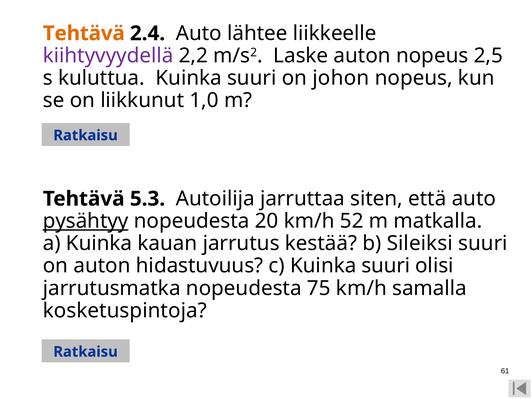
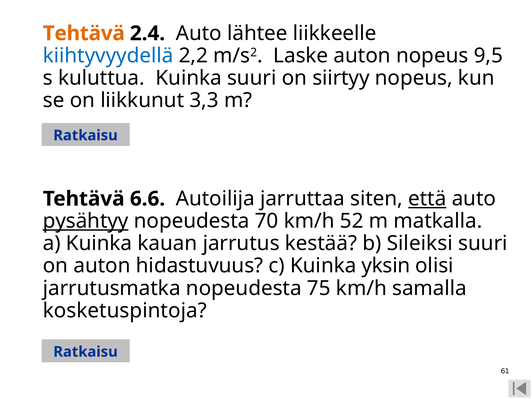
kiihtyvyydellä colour: purple -> blue (108, 56)
2,5: 2,5 -> 9,5 (488, 56)
johon: johon -> siirtyy (341, 78)
1,0: 1,0 -> 3,3 (204, 100)
5.3: 5.3 -> 6.6 (147, 199)
että underline: none -> present (427, 199)
20: 20 -> 70 (267, 221)
c Kuinka suuri: suuri -> yksin (386, 266)
